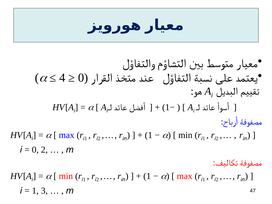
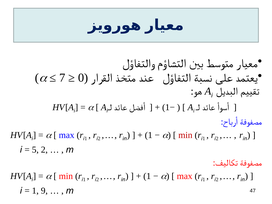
4: 4 -> 7 (62, 78)
min colour: black -> red (185, 135)
0: 0 -> 5 (35, 150)
3: 3 -> 9 (44, 191)
